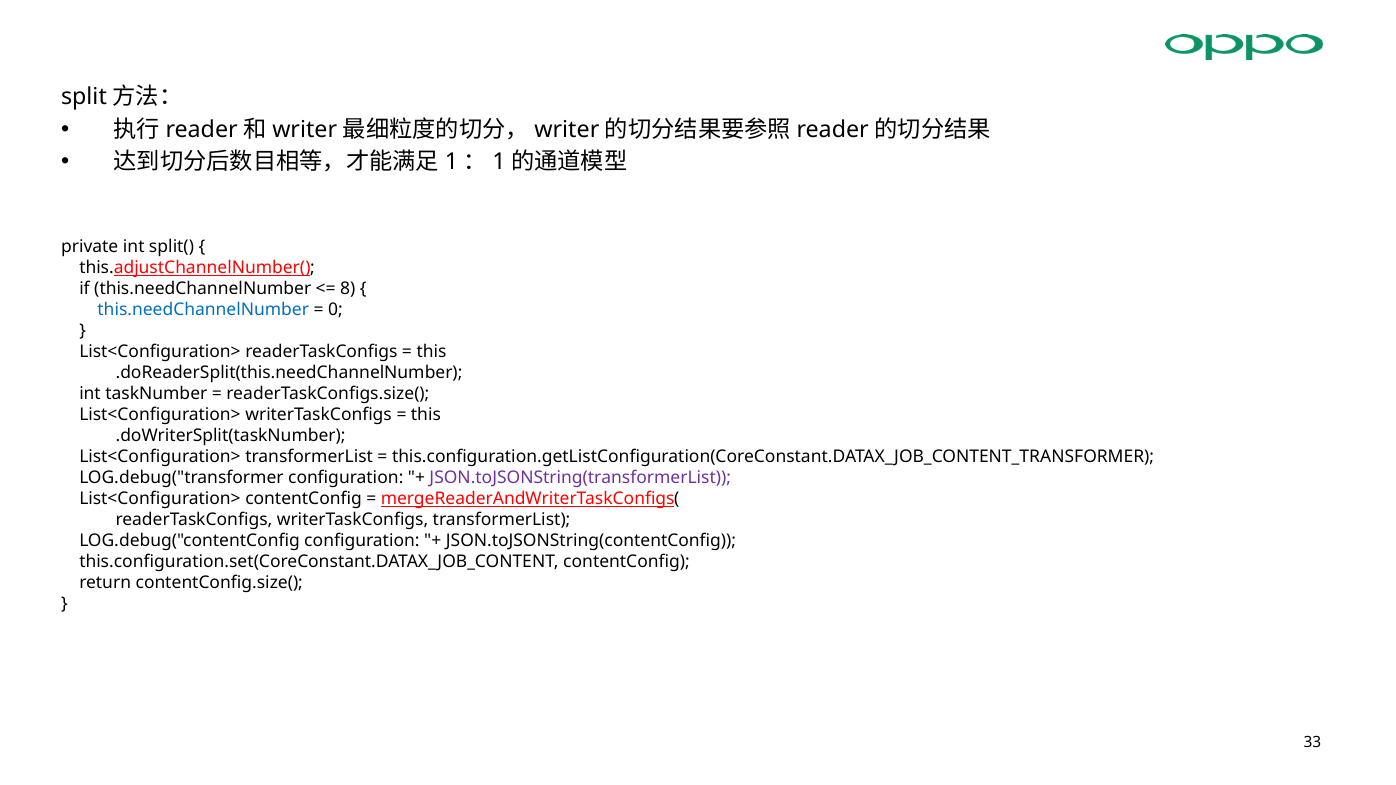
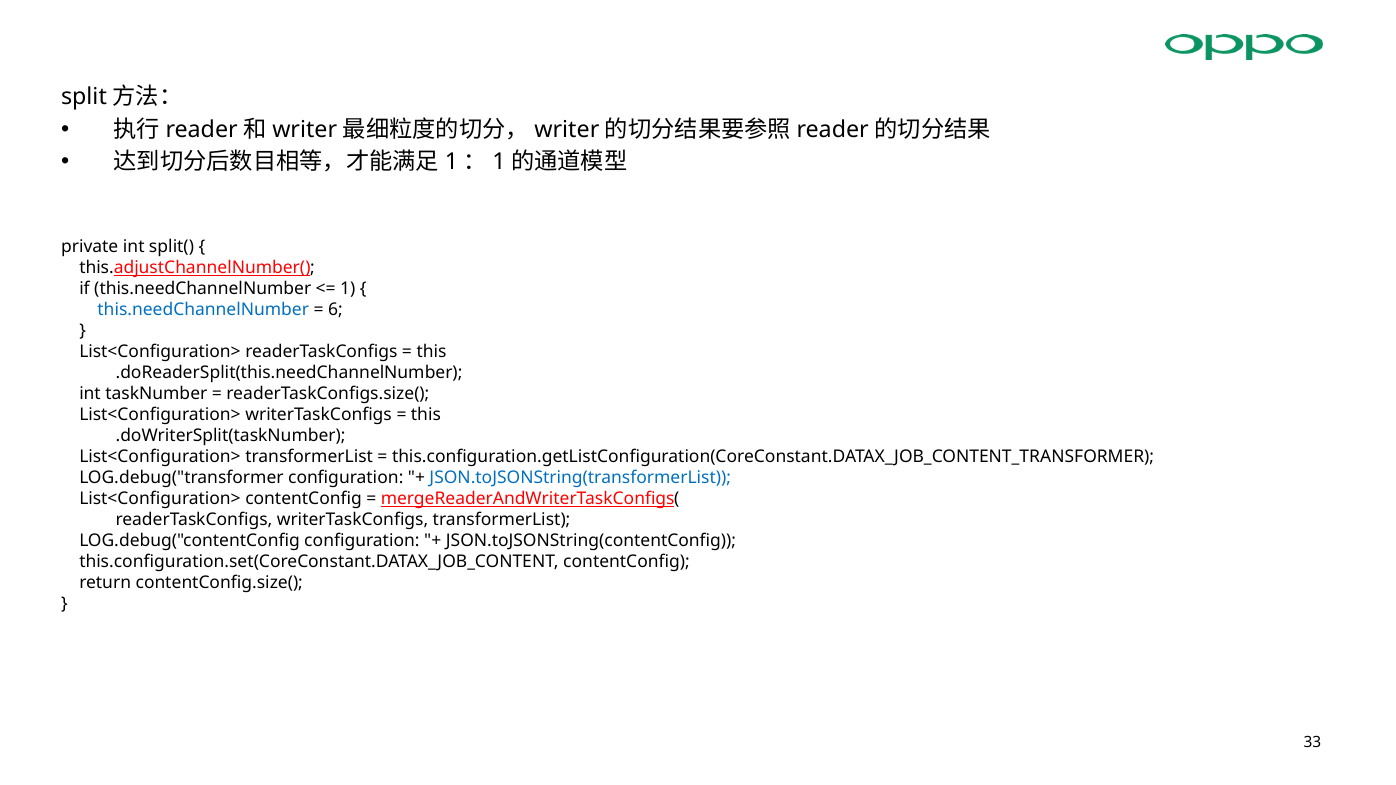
8: 8 -> 1 (348, 289)
0: 0 -> 6 (335, 310)
JSON.toJSONString(transformerList colour: purple -> blue (580, 478)
